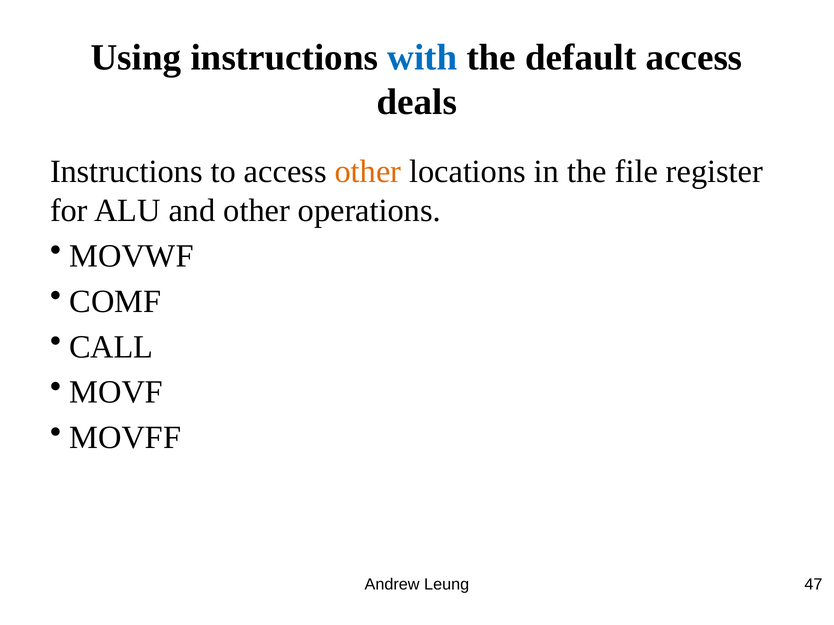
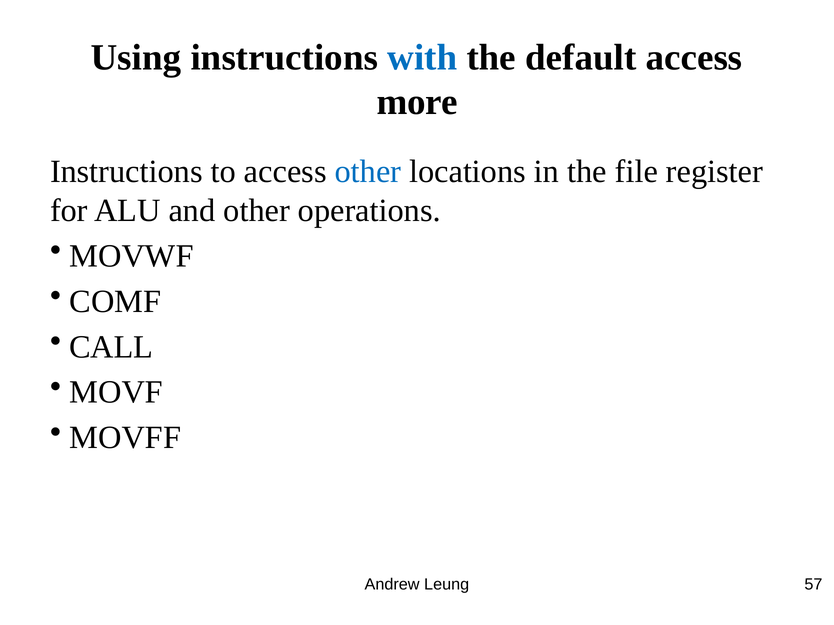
deals: deals -> more (417, 102)
other colour: orange -> blue (368, 172)
47: 47 -> 57 (813, 585)
